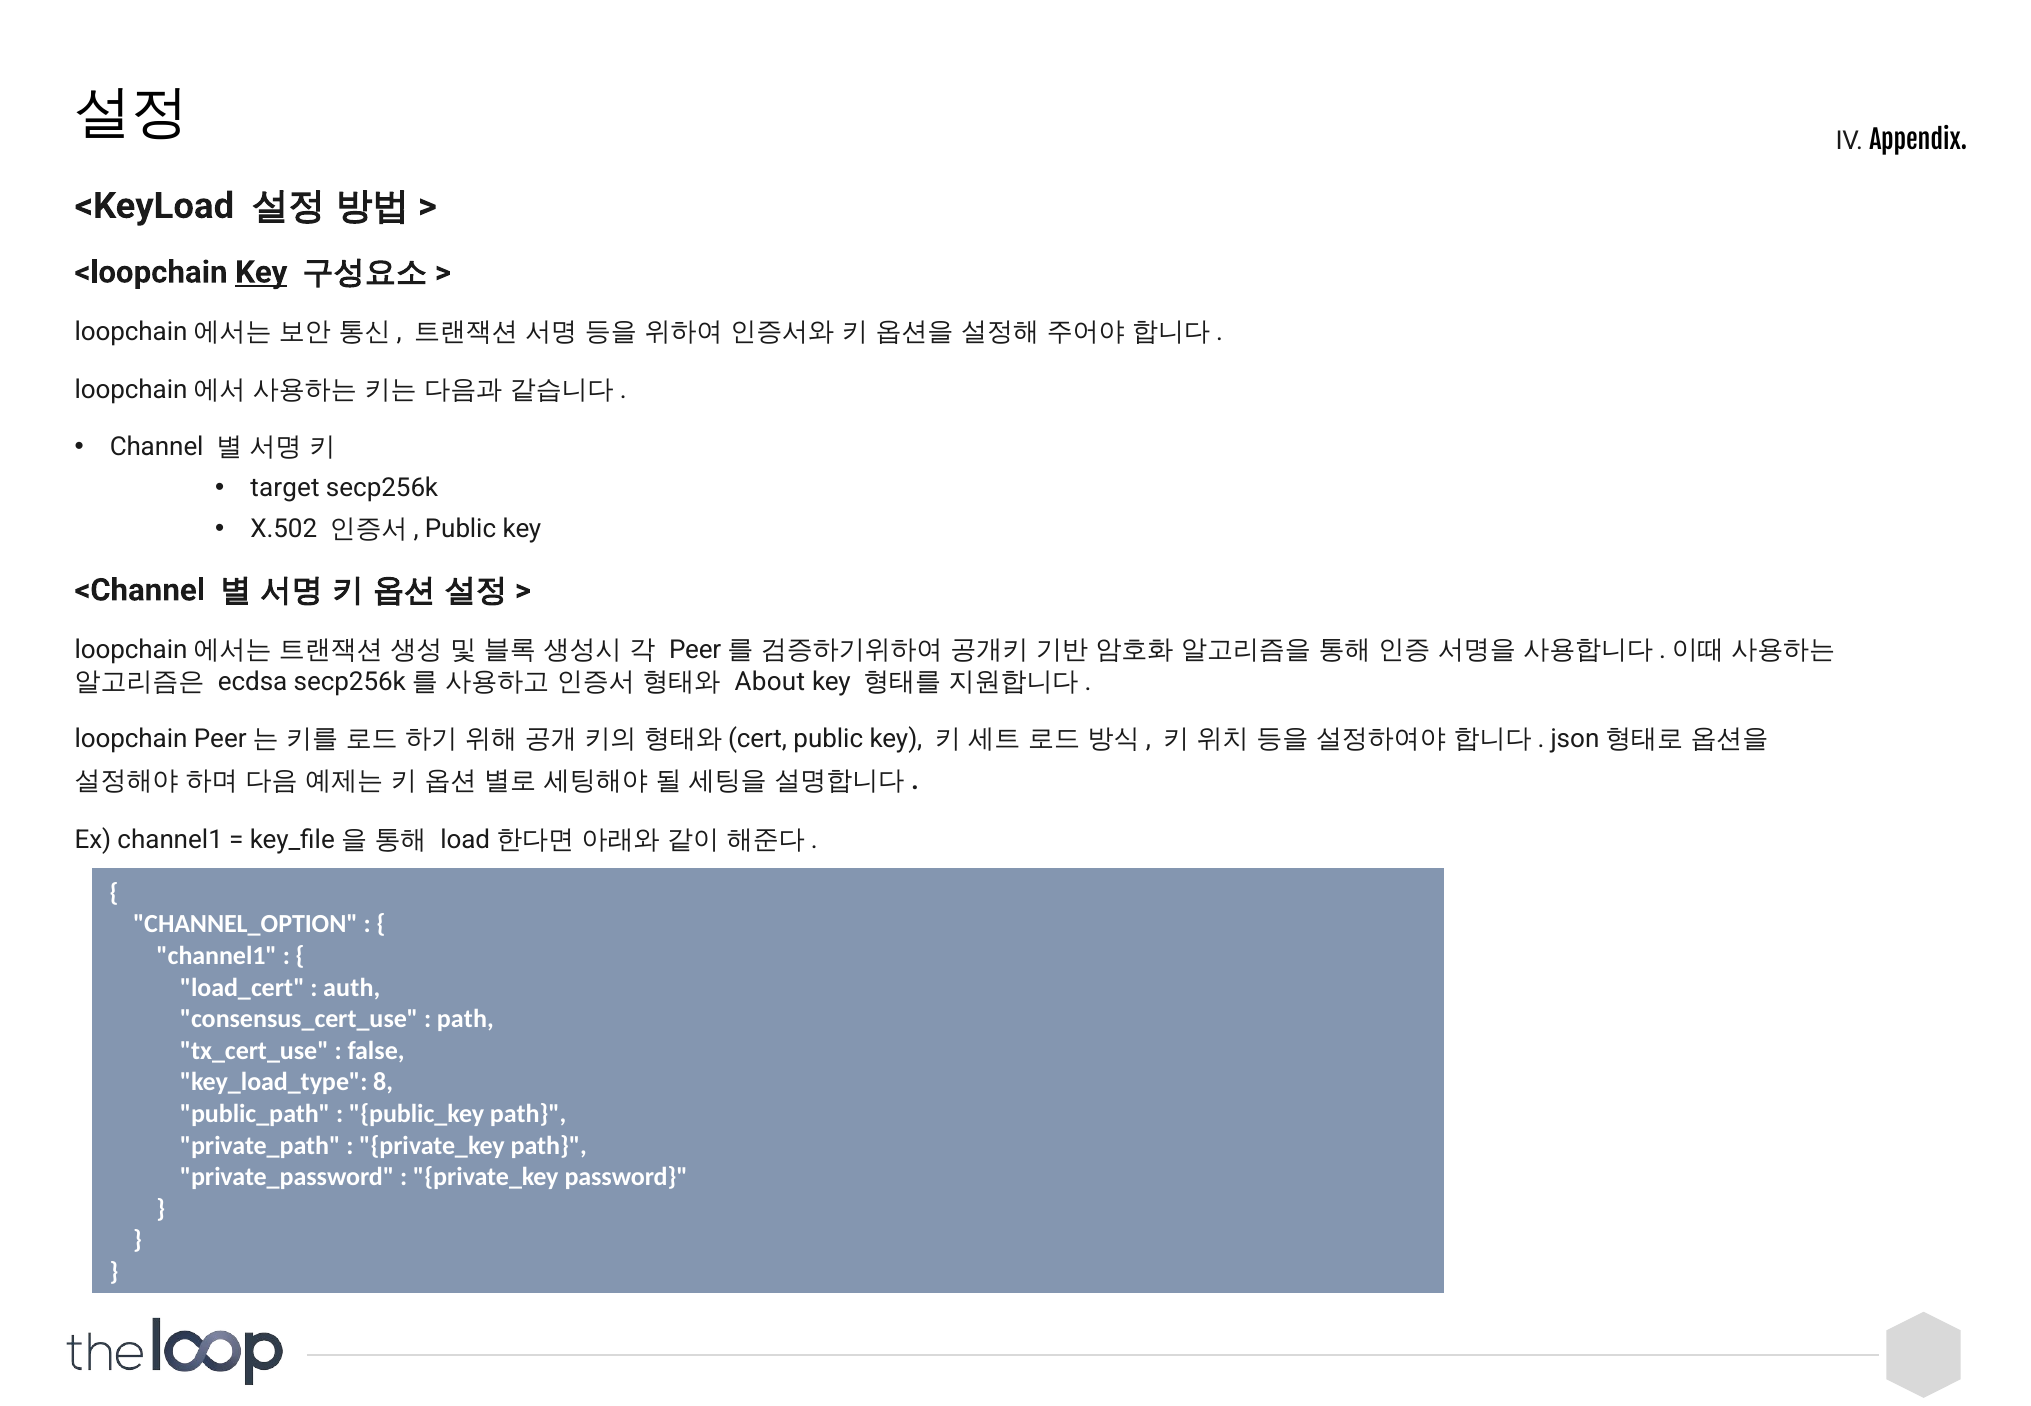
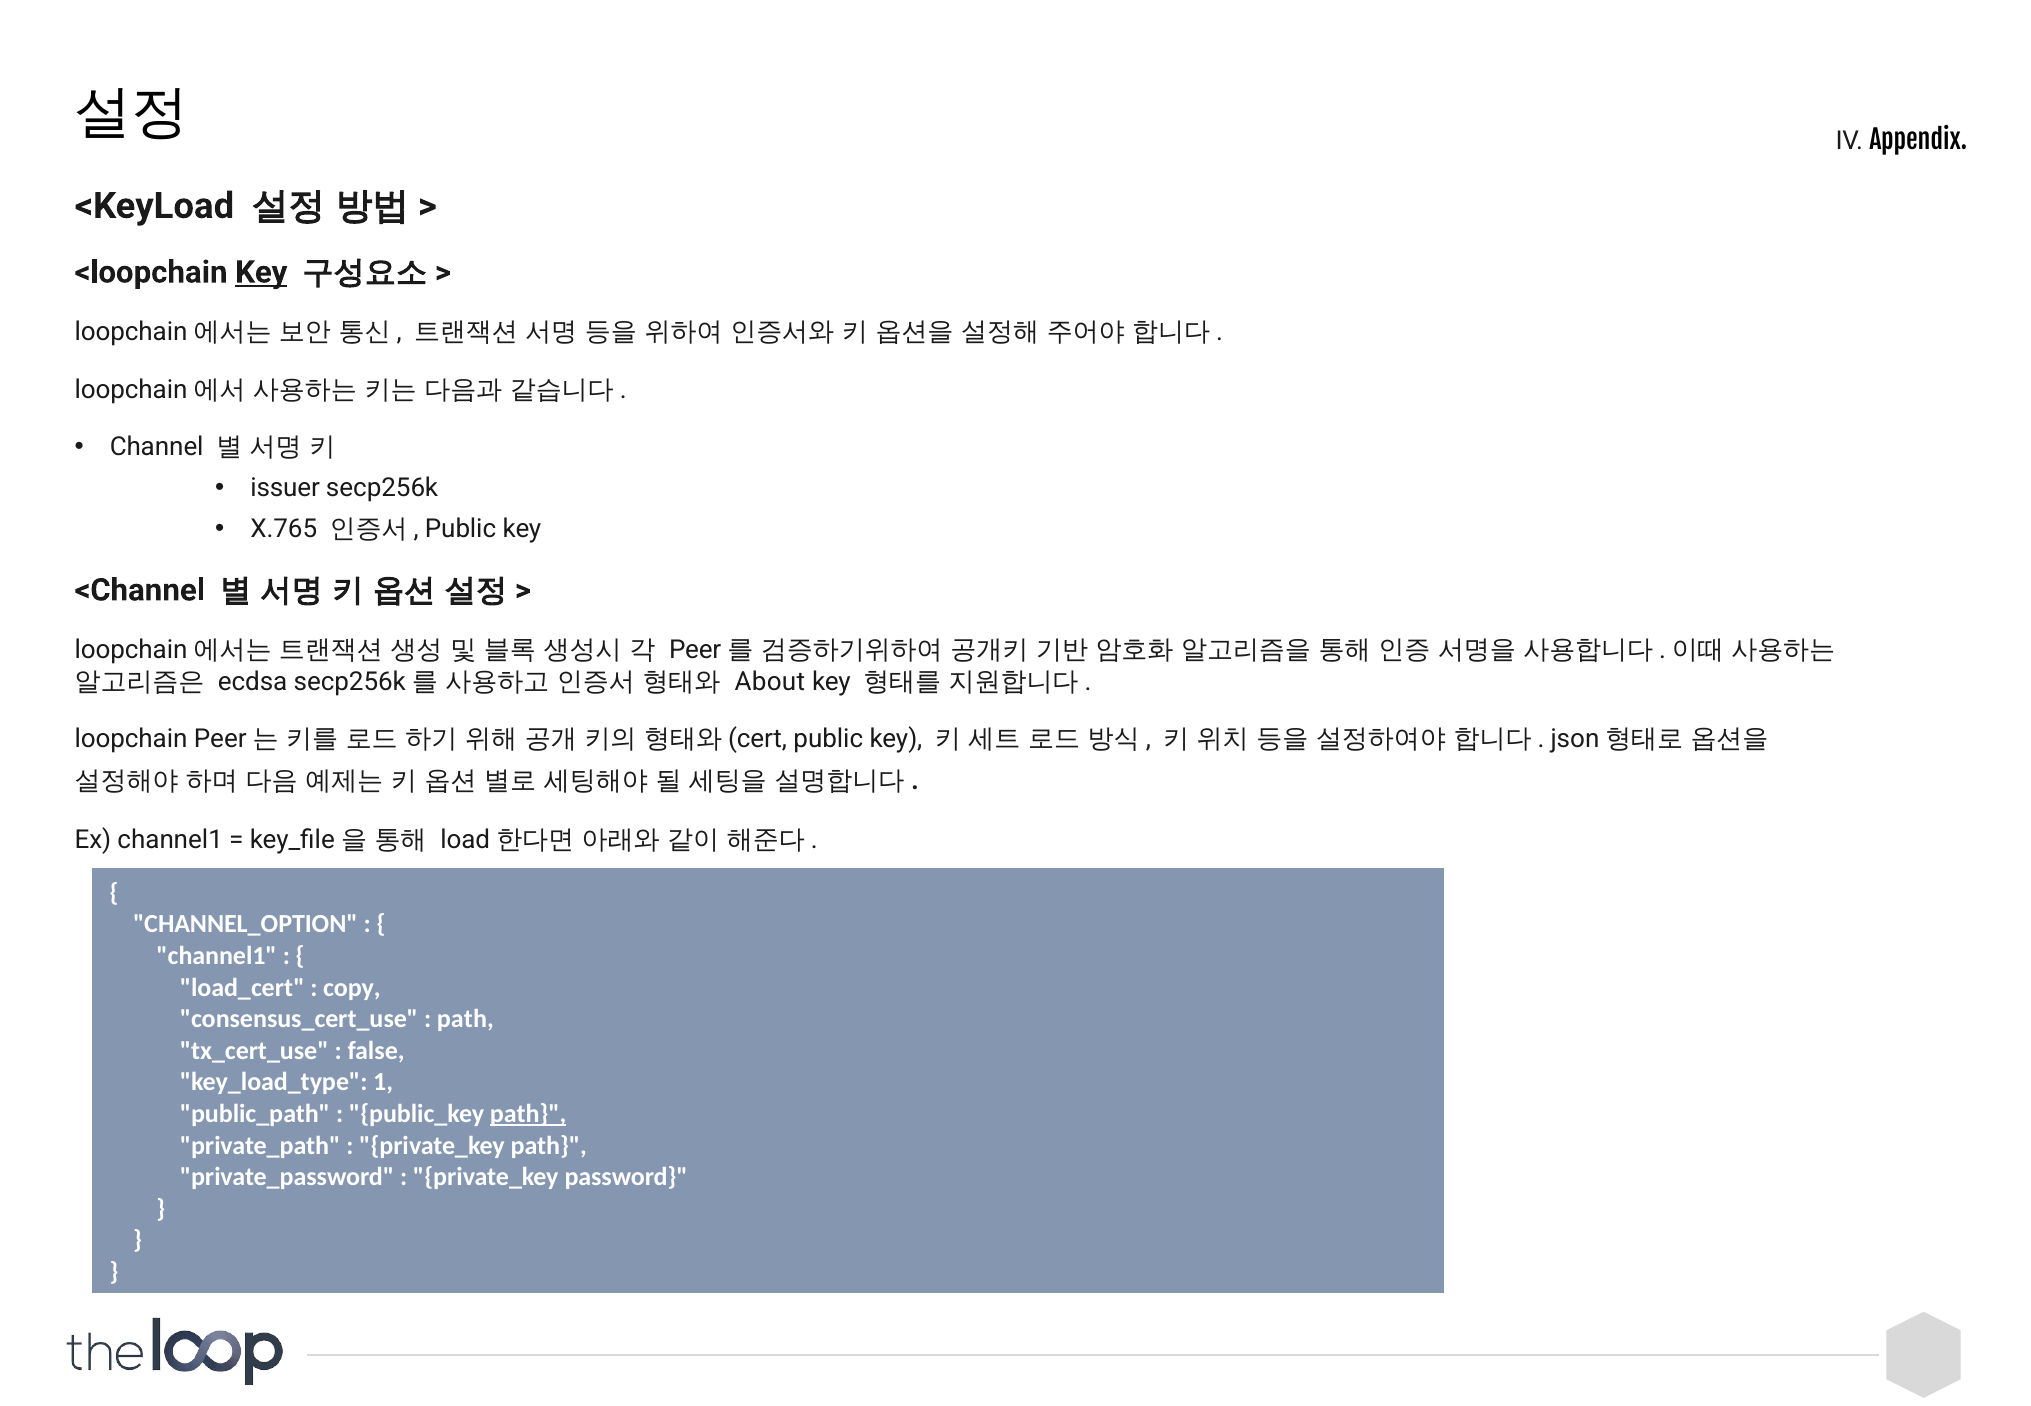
target: target -> issuer (285, 488)
X.502: X.502 -> X.765 (284, 529)
auth: auth -> copy (352, 988)
8: 8 -> 1 (383, 1082)
path underline: none -> present (528, 1114)
